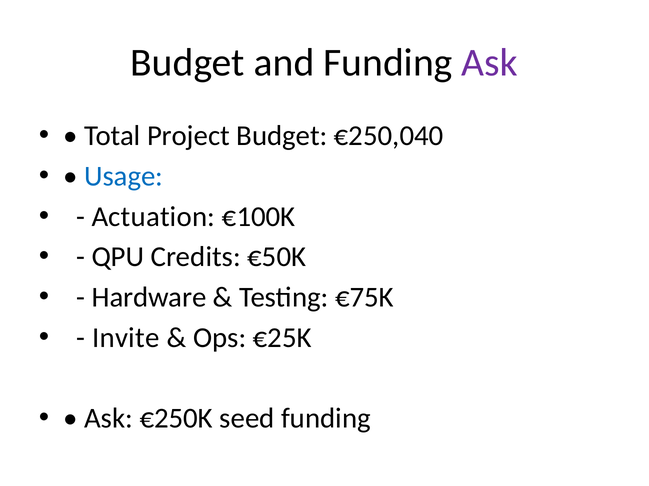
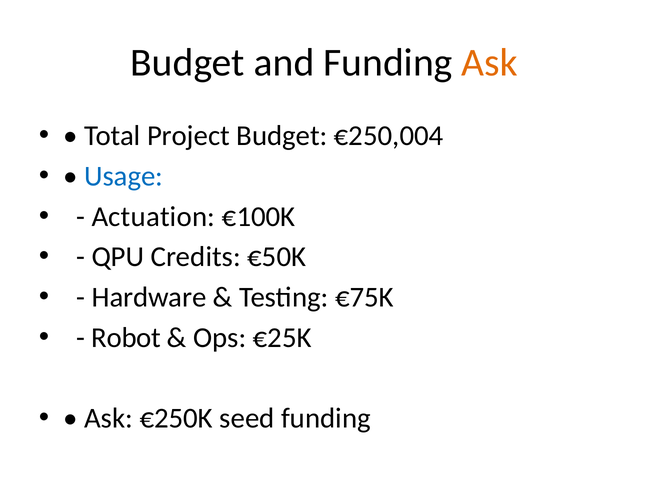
Ask colour: purple -> orange (490, 63)
€250,040: €250,040 -> €250,004 (389, 136)
Invite: Invite -> Robot (126, 338)
